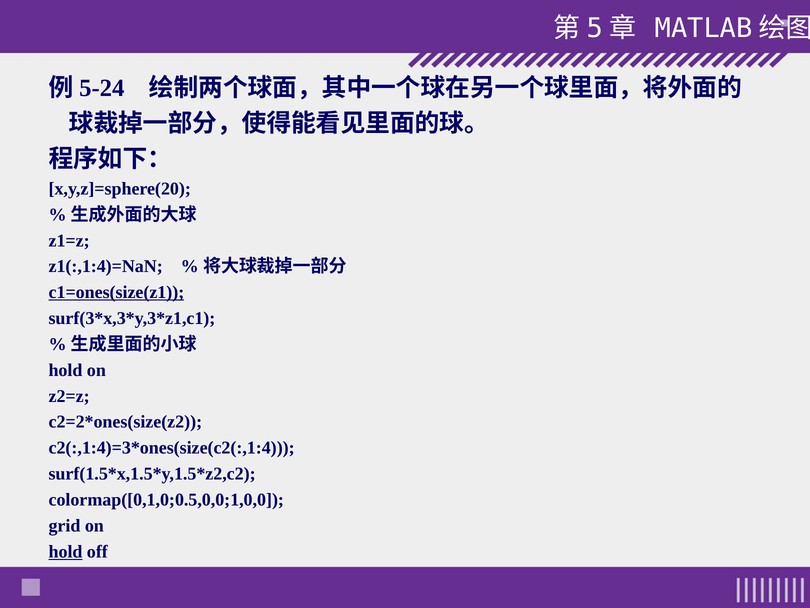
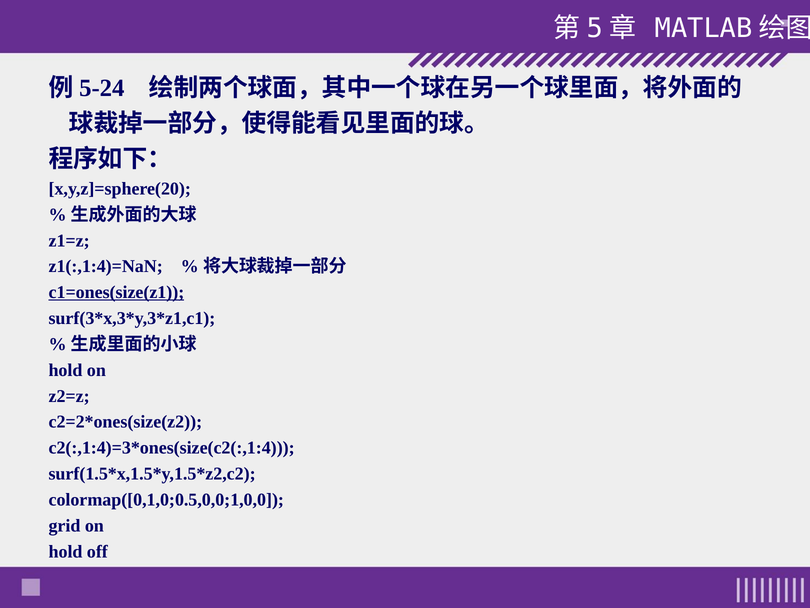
hold underline: present -> none (66, 551)
